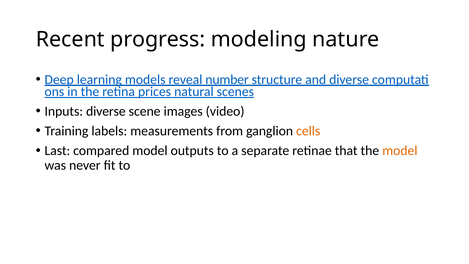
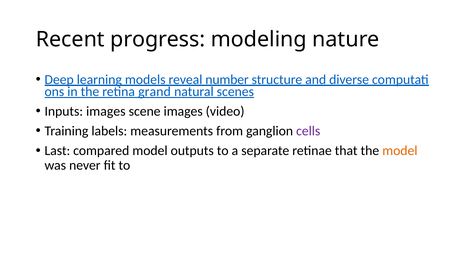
prices: prices -> grand (154, 92)
Inputs diverse: diverse -> images (106, 111)
cells colour: orange -> purple (308, 131)
